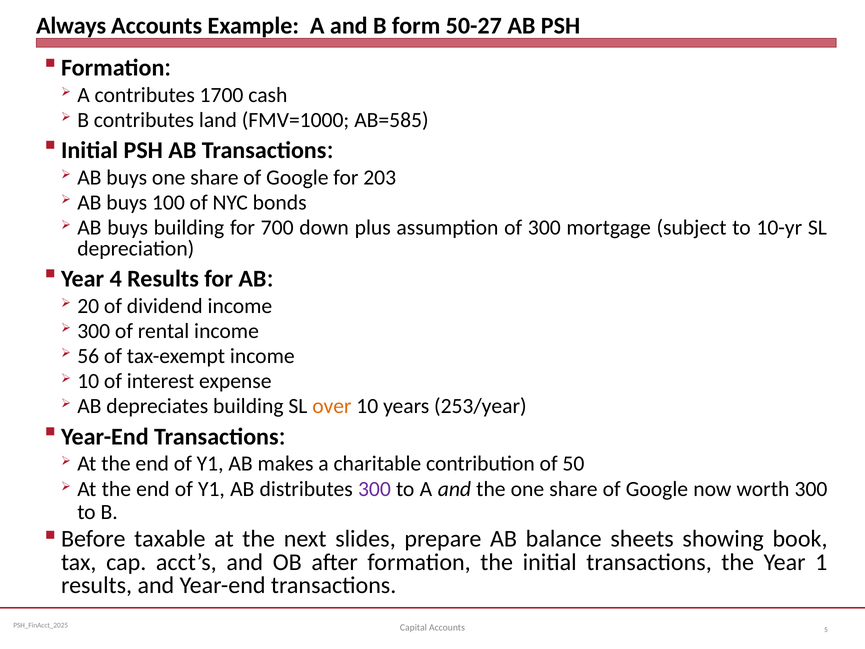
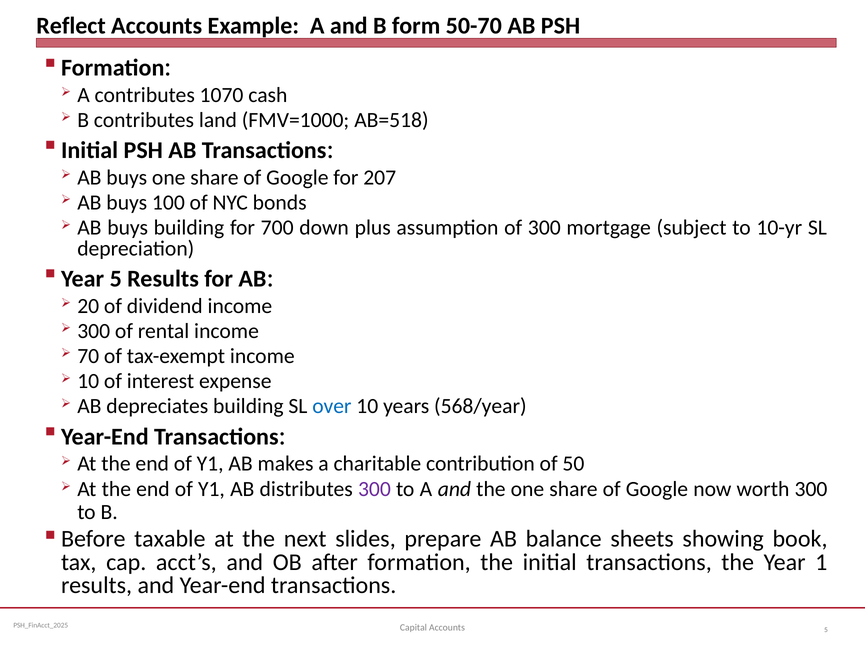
Always: Always -> Reflect (71, 26)
50-27: 50-27 -> 50-70 (474, 26)
1700: 1700 -> 1070 (222, 95)
AB=585: AB=585 -> AB=518 (391, 120)
203: 203 -> 207 (380, 177)
Year 4: 4 -> 5 (116, 279)
56: 56 -> 70 (88, 356)
over colour: orange -> blue (332, 406)
253/year: 253/year -> 568/year (480, 406)
